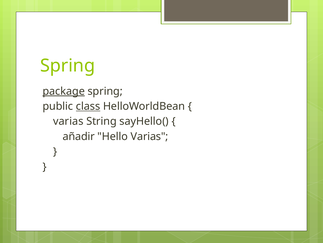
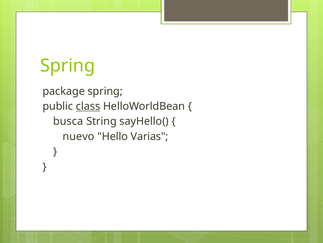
package underline: present -> none (64, 91)
varias: varias -> busca (68, 121)
añadir: añadir -> nuevo (79, 136)
